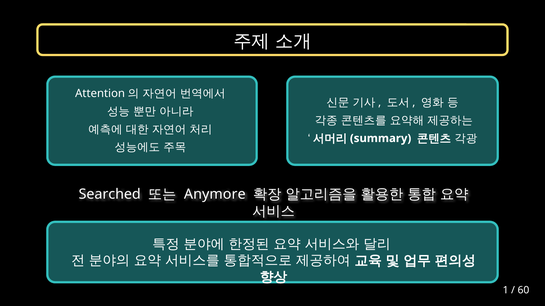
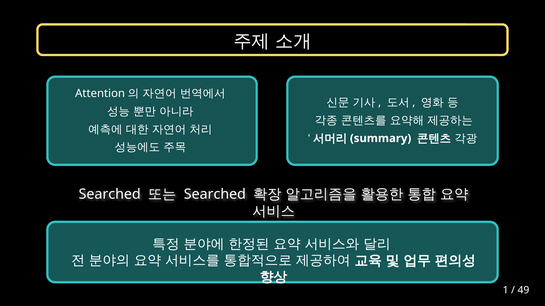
Anymore: Anymore -> Searched (215, 194)
60: 60 -> 49 (523, 291)
